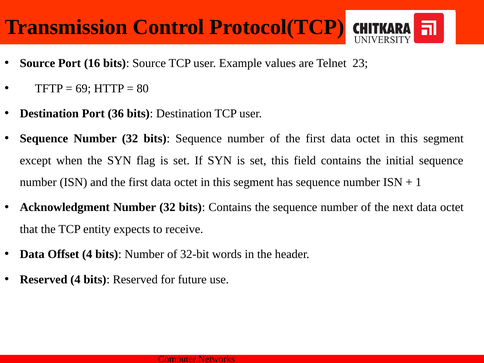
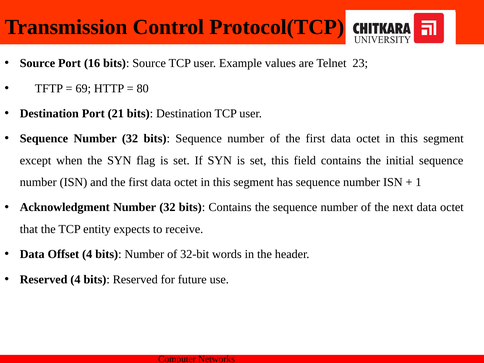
36: 36 -> 21 (116, 114)
